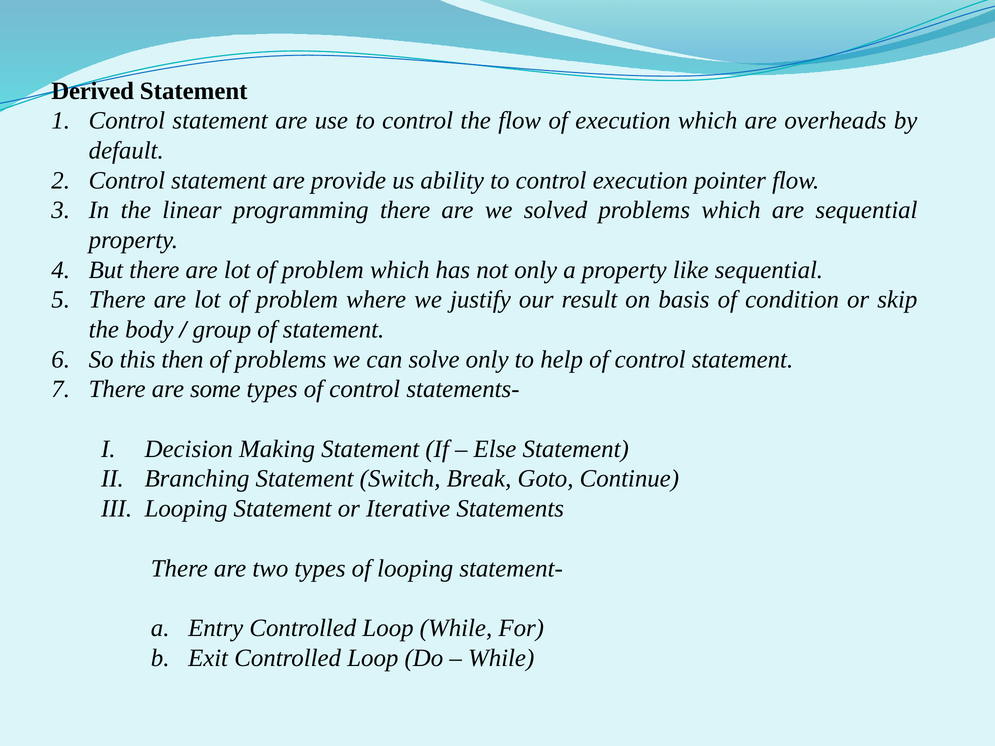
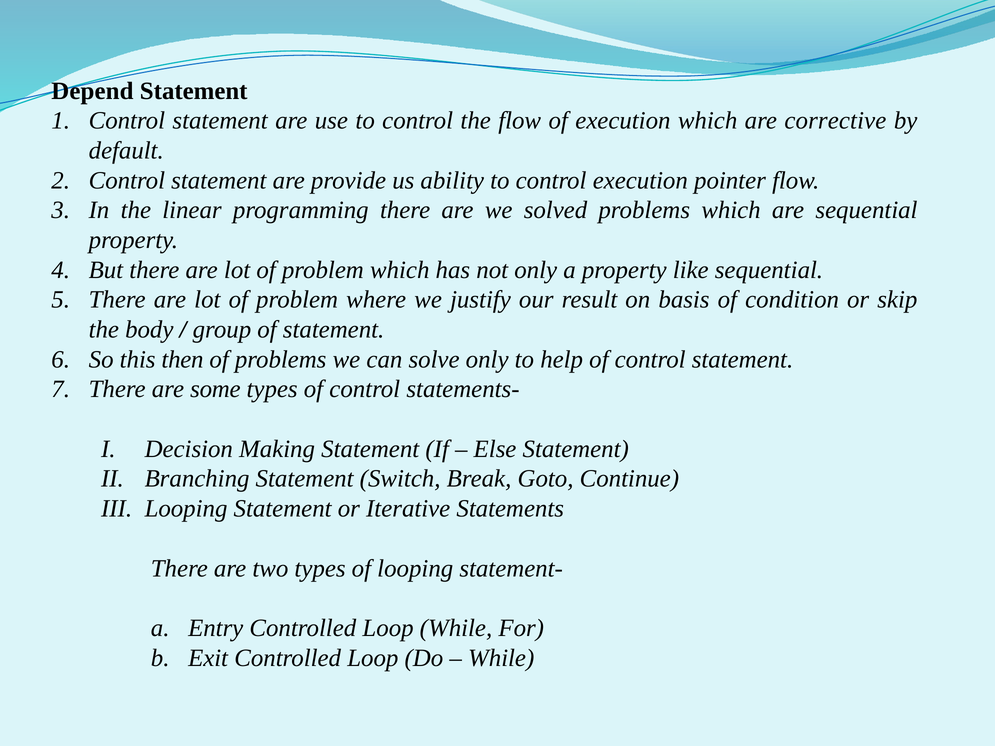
Derived: Derived -> Depend (92, 91)
overheads: overheads -> corrective (835, 121)
